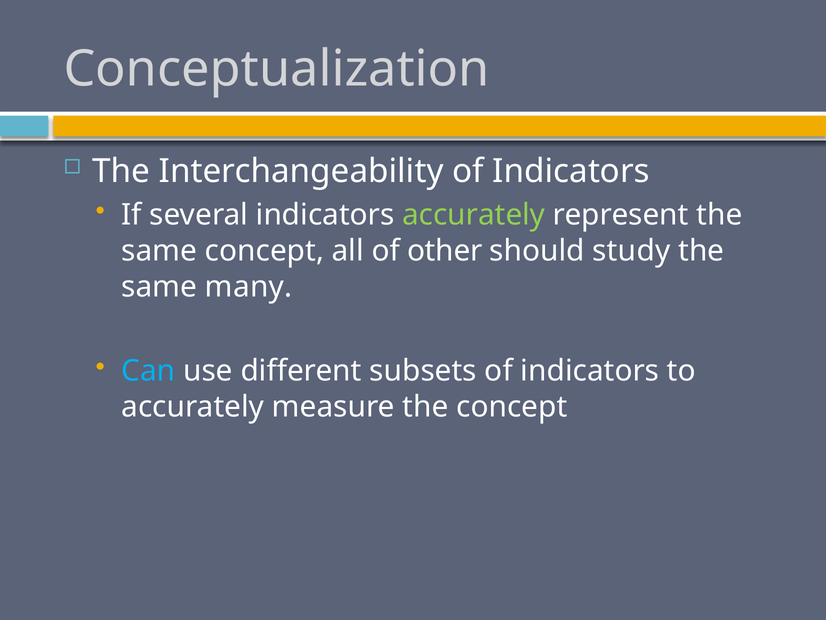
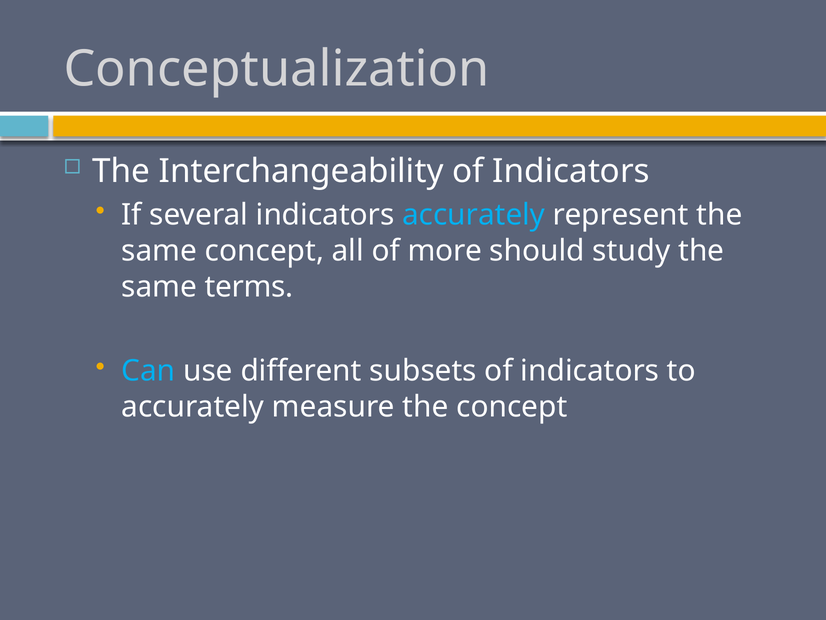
accurately colour: light green -> light blue (474, 215)
other: other -> more (445, 251)
many: many -> terms (249, 286)
